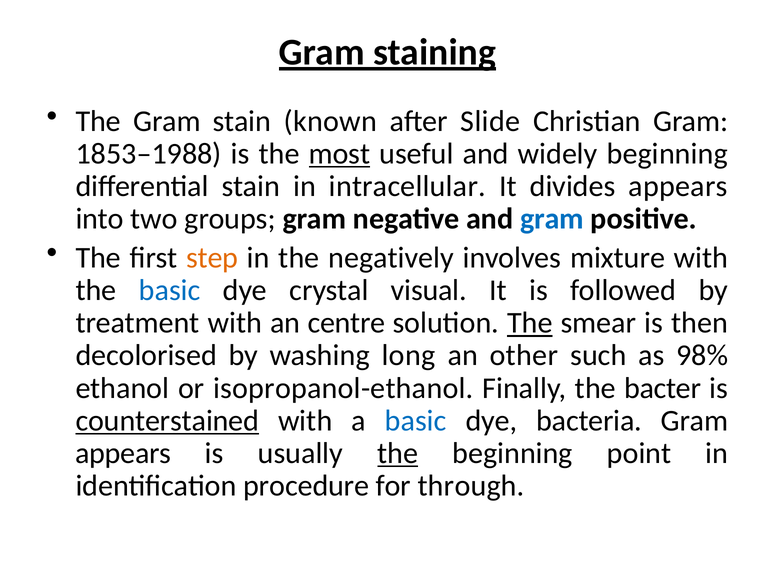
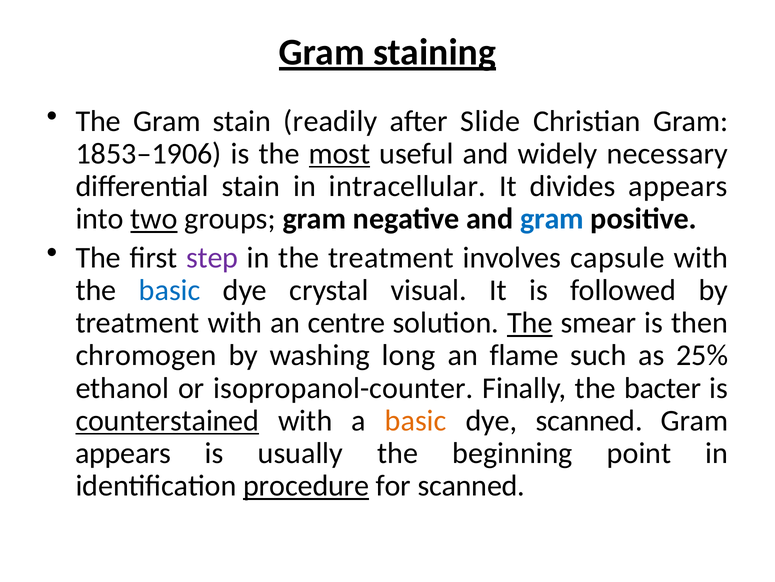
known: known -> readily (330, 121)
1853–1988: 1853–1988 -> 1853–1906 (149, 154)
widely beginning: beginning -> necessary (667, 154)
two underline: none -> present (154, 219)
step colour: orange -> purple (212, 257)
the negatively: negatively -> treatment (391, 257)
mixture: mixture -> capsule (617, 257)
decolorised: decolorised -> chromogen (146, 355)
other: other -> flame (524, 355)
98%: 98% -> 25% (702, 355)
isopropanol-ethanol: isopropanol-ethanol -> isopropanol-counter (343, 388)
basic colour: blue -> orange (416, 420)
dye bacteria: bacteria -> scanned (589, 420)
the underline: present -> none (398, 453)
procedure underline: none -> present (306, 485)
for through: through -> scanned (471, 485)
